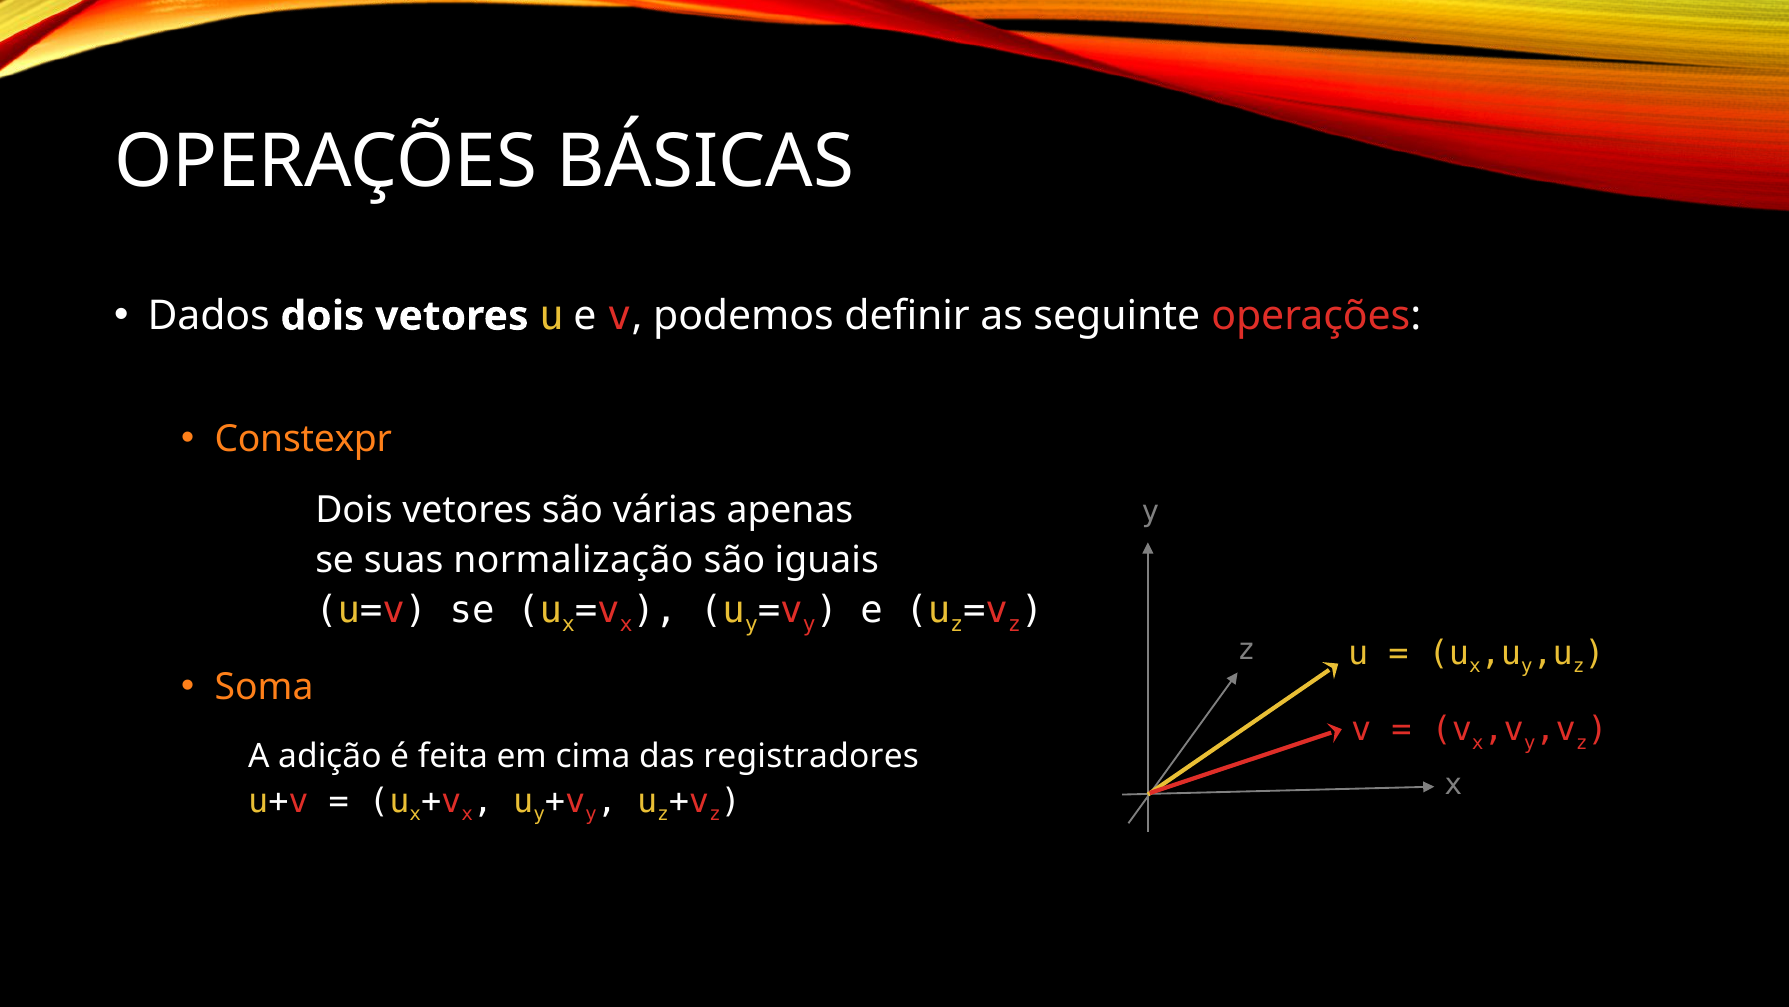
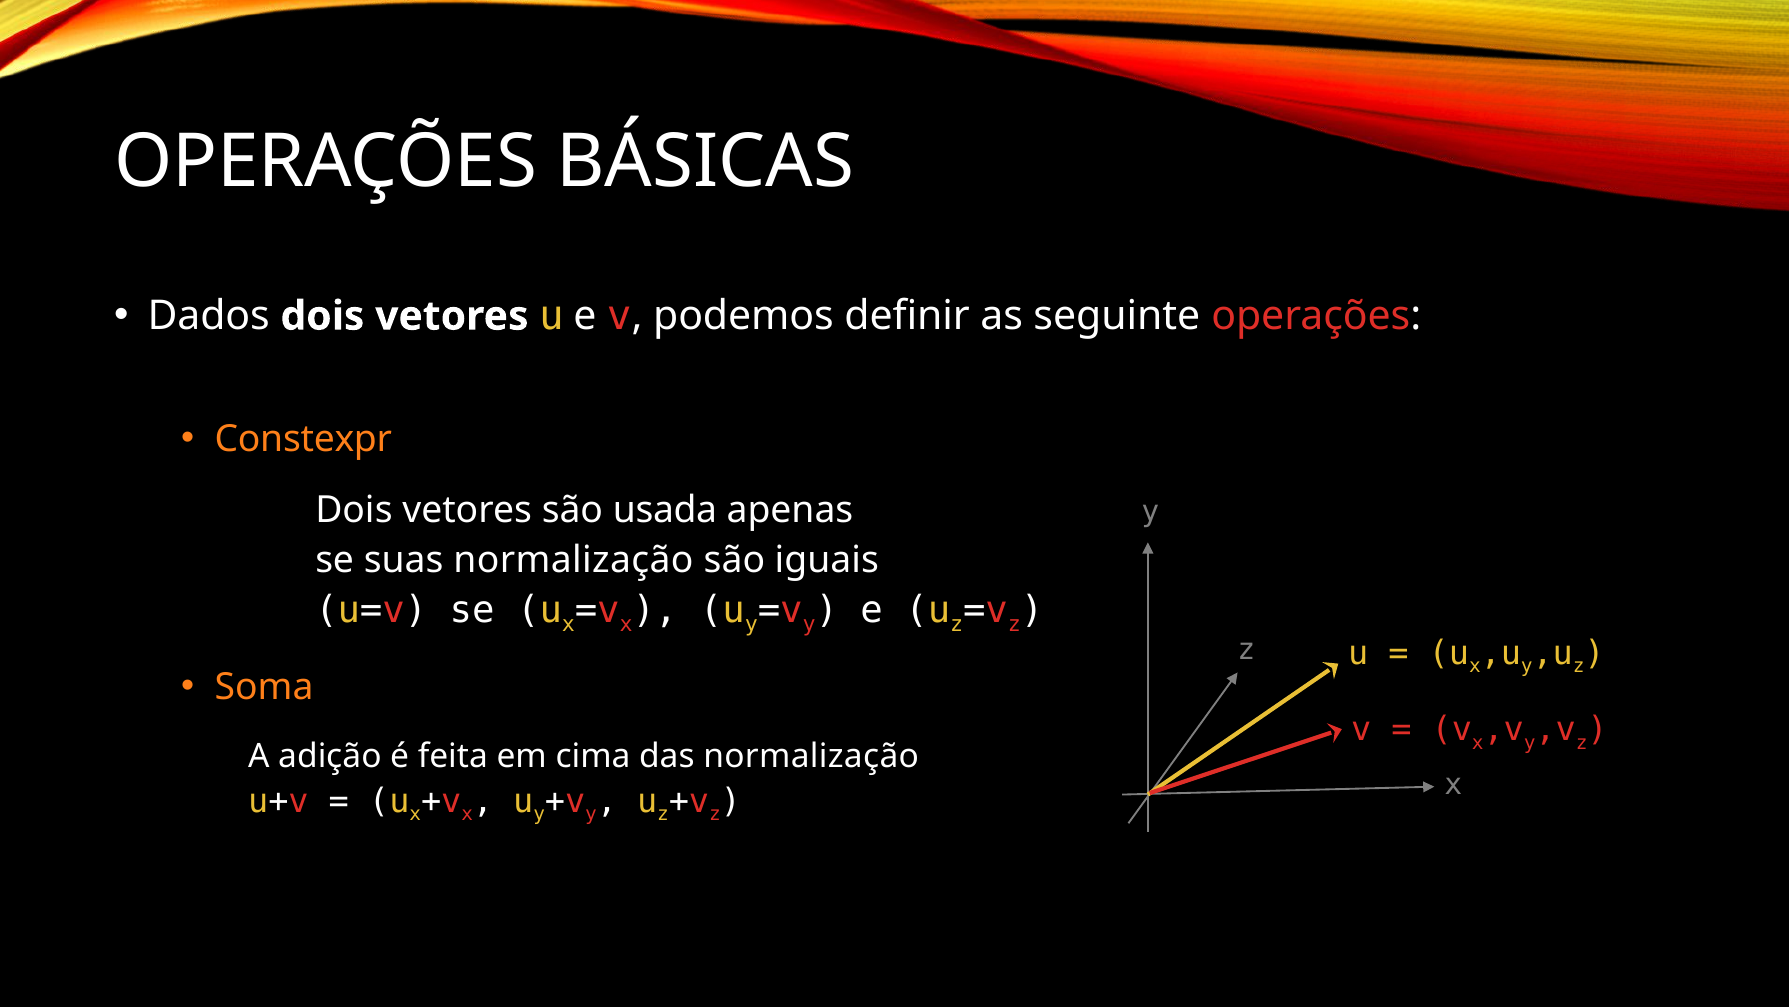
várias: várias -> usada (665, 510)
das registradores: registradores -> normalização (811, 756)
